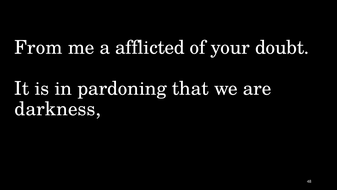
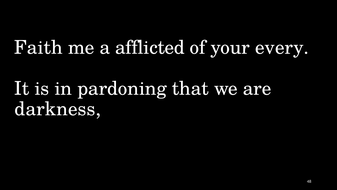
From: From -> Faith (38, 47)
doubt: doubt -> every (282, 47)
